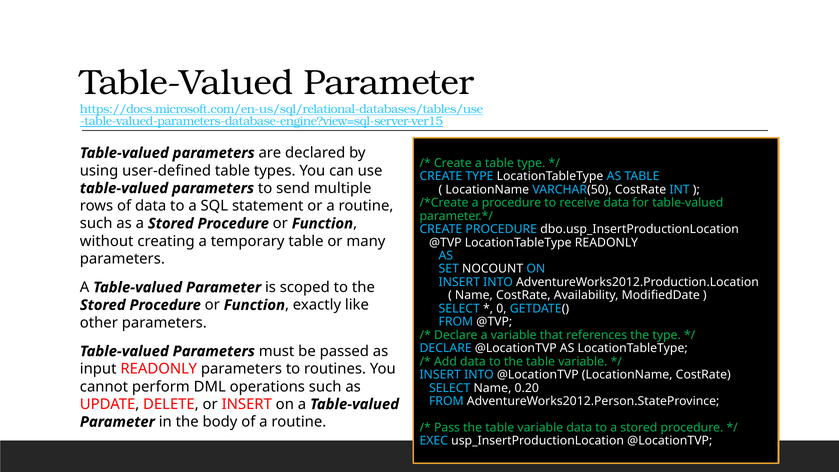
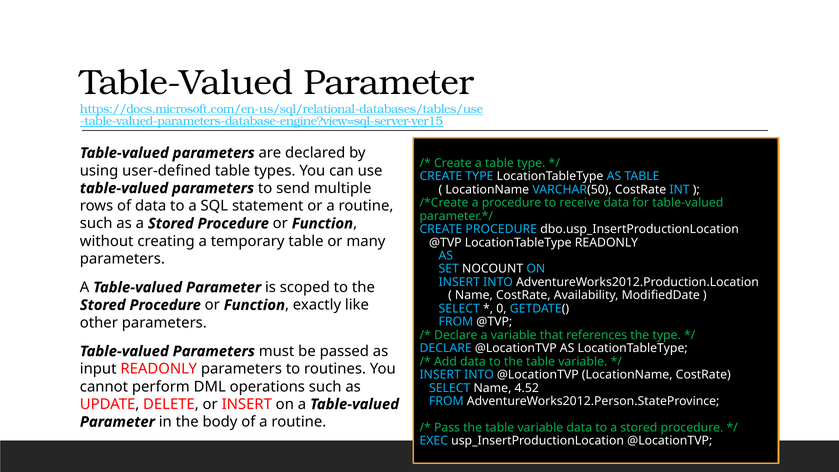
0.20: 0.20 -> 4.52 (527, 388)
